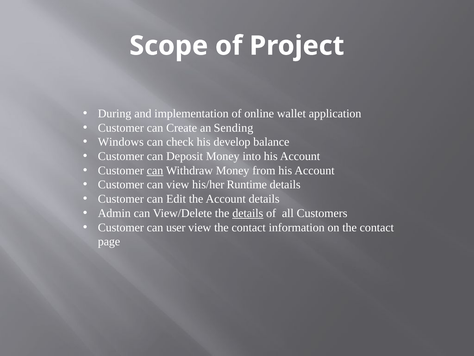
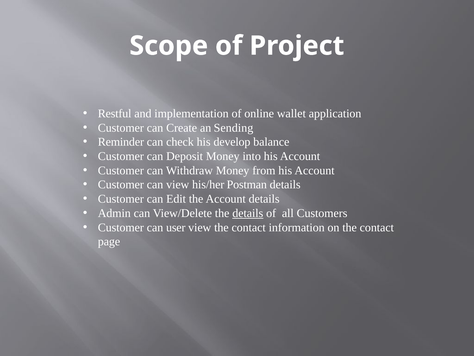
During: During -> Restful (115, 113)
Windows: Windows -> Reminder (121, 142)
can underline: present -> none (155, 170)
Runtime: Runtime -> Postman (247, 184)
